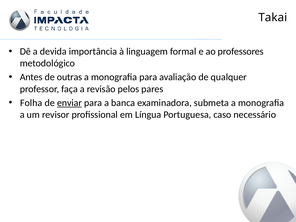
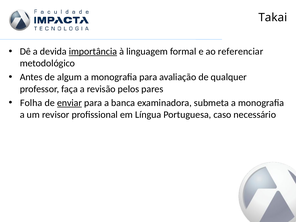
importância underline: none -> present (93, 51)
professores: professores -> referenciar (241, 51)
outras: outras -> algum (69, 77)
